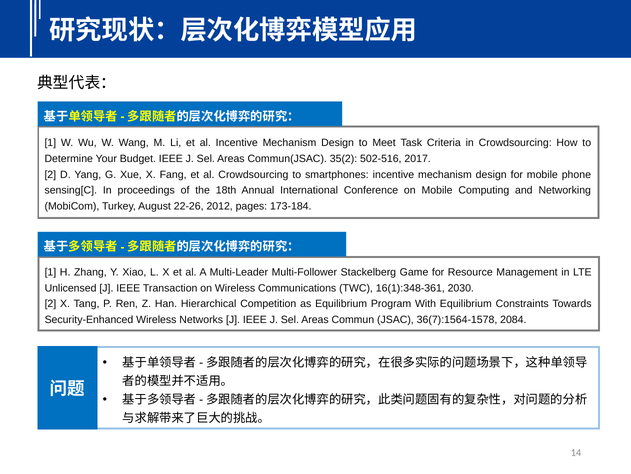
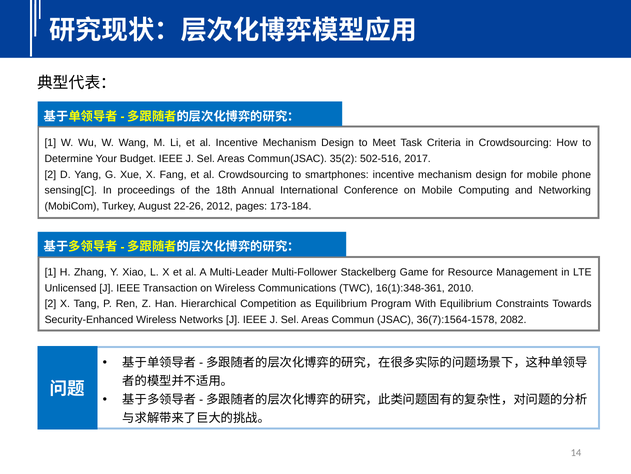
2030: 2030 -> 2010 (461, 288)
2084: 2084 -> 2082 (513, 319)
